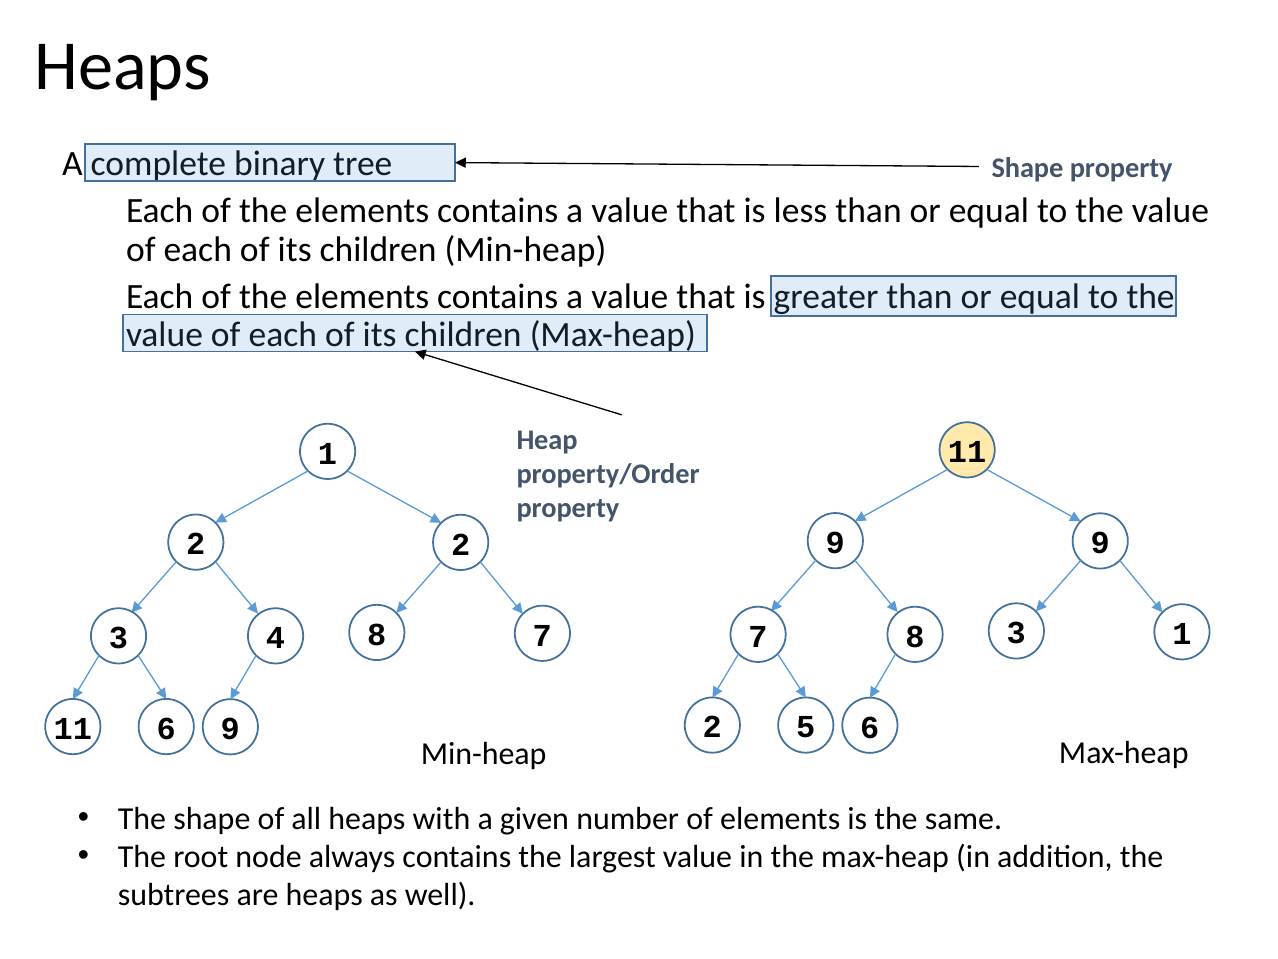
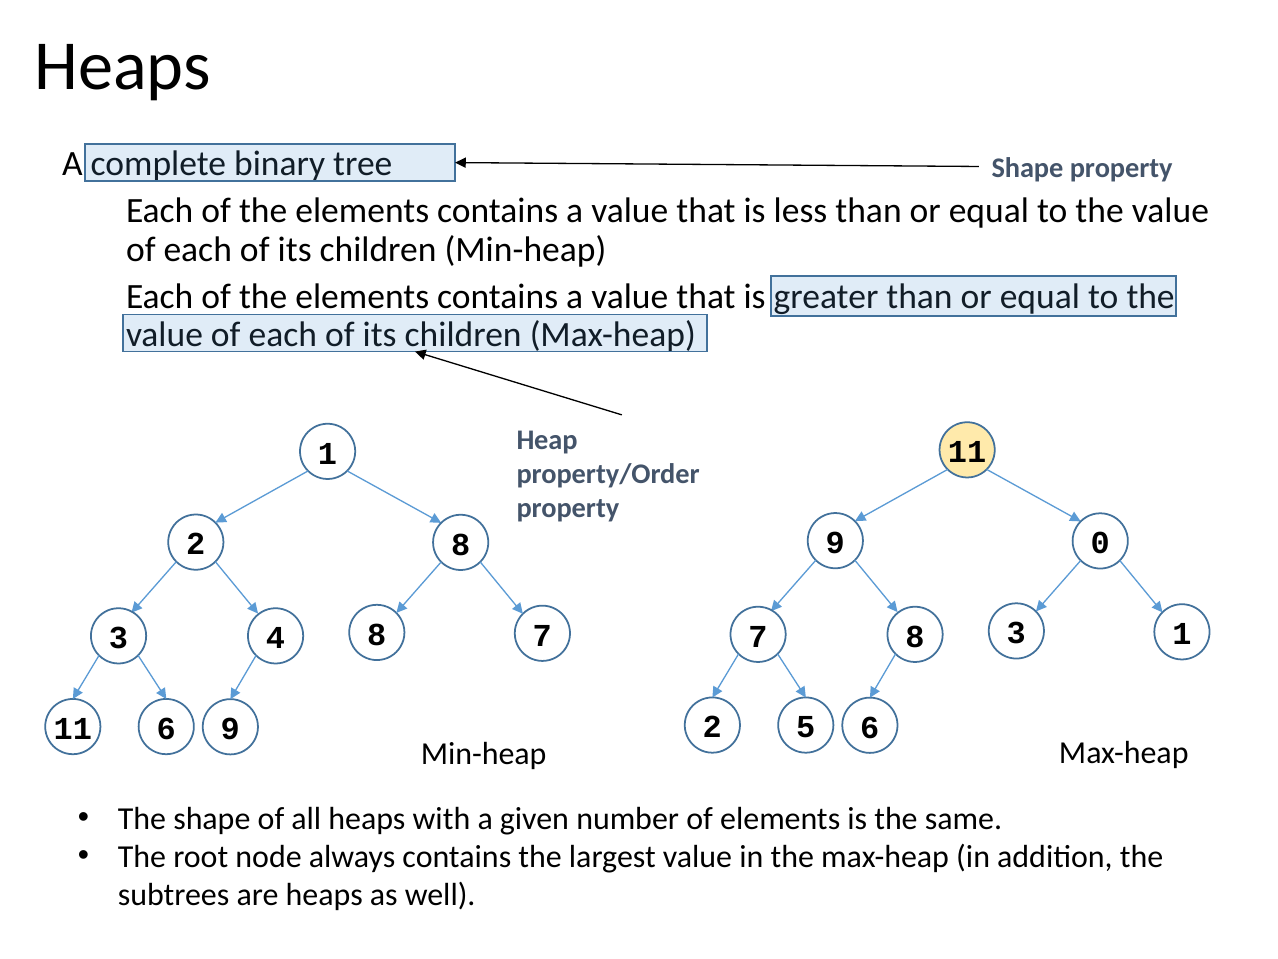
9 9: 9 -> 0 (1100, 543)
2: 2 -> 8 (461, 544)
